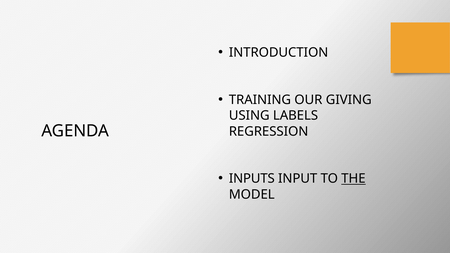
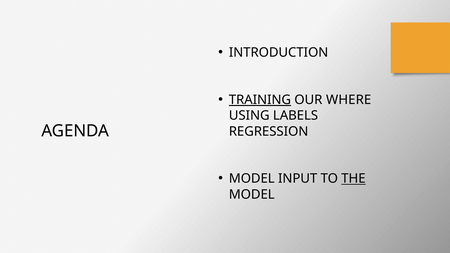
TRAINING underline: none -> present (260, 100)
GIVING: GIVING -> WHERE (349, 100)
INPUTS: INPUTS -> MODEL (252, 179)
